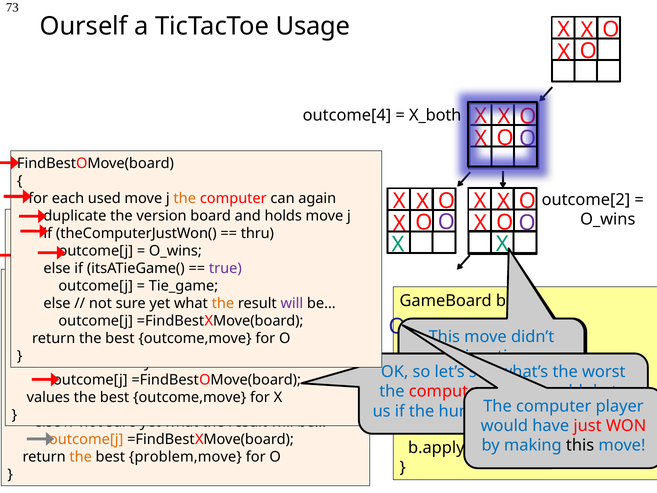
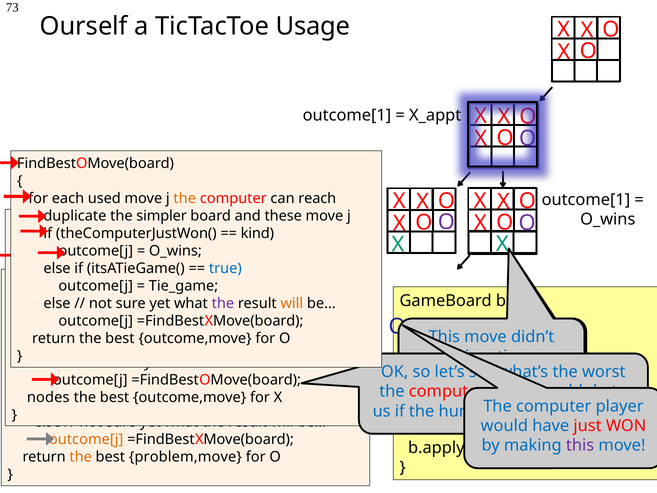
outcome[4: outcome[4 -> outcome[1 (347, 115)
X_both: X_both -> X_appt (435, 115)
again: again -> reach (317, 198)
outcome[2: outcome[2 -> outcome[1 (586, 200)
version: version -> simpler (162, 216)
holds: holds -> these (283, 216)
thru: thru -> kind (257, 233)
true colour: purple -> blue (225, 268)
the colour: orange -> purple (223, 303)
will colour: purple -> orange (292, 303)
values: values -> nodes (48, 397)
this colour: black -> purple (580, 445)
